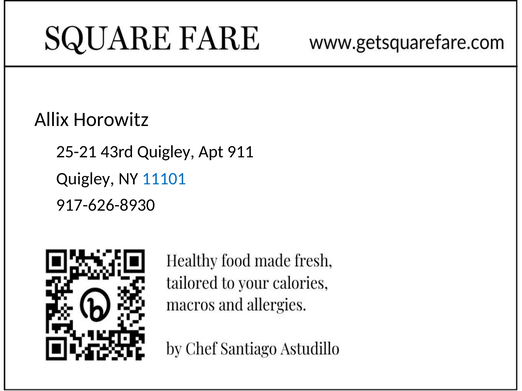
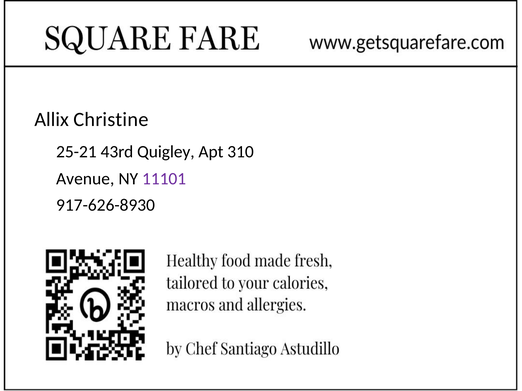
Horowitz: Horowitz -> Christine (111, 120)
911: 911 -> 310 (241, 152)
Quigley: Quigley -> Avenue (85, 179)
11101 colour: blue -> purple (164, 179)
